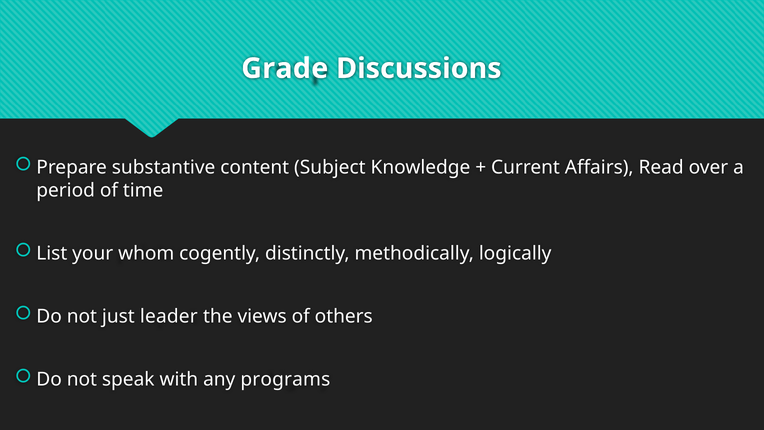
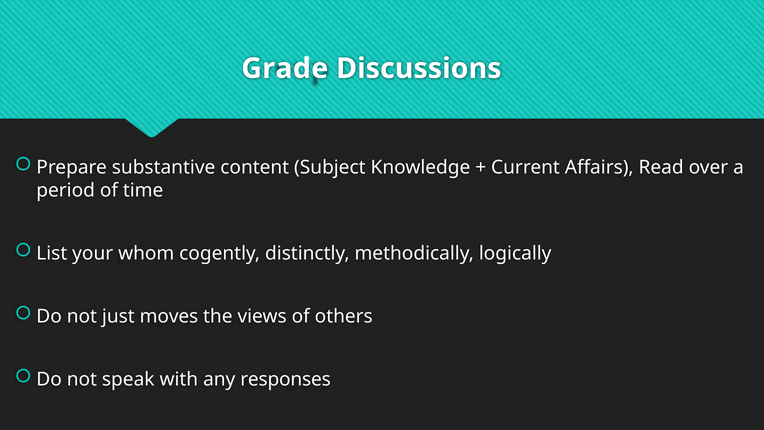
leader: leader -> moves (169, 316)
programs: programs -> responses (286, 379)
